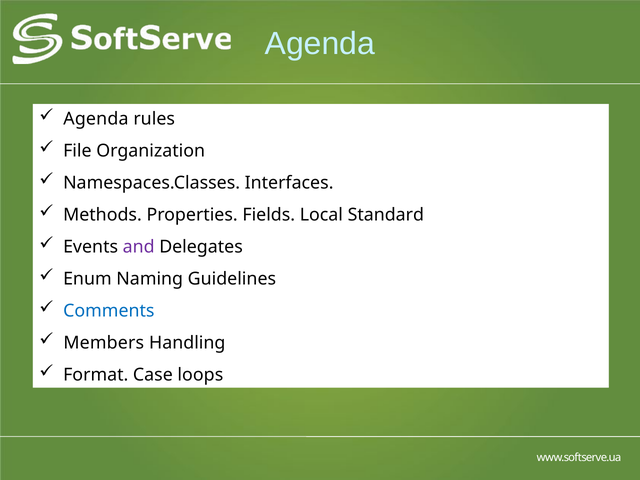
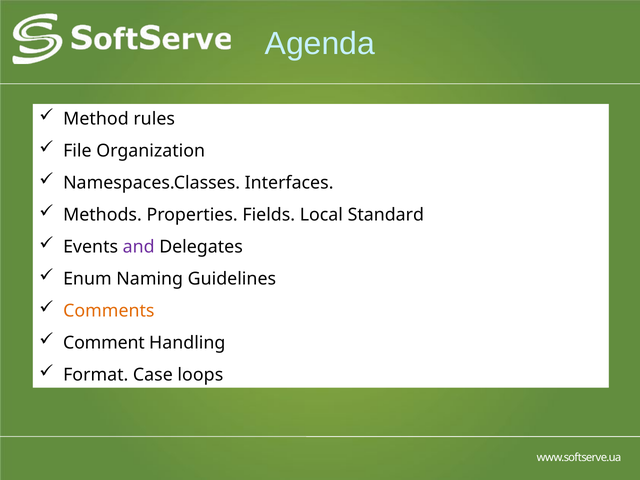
Agenda: Agenda -> Method (96, 119)
Comments colour: blue -> orange (109, 311)
Members: Members -> Comment (104, 343)
